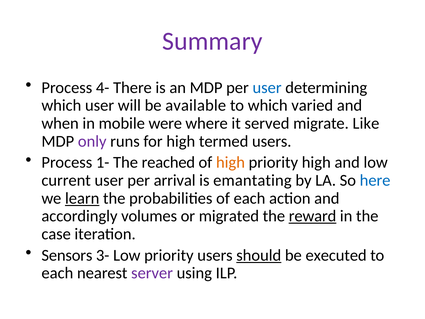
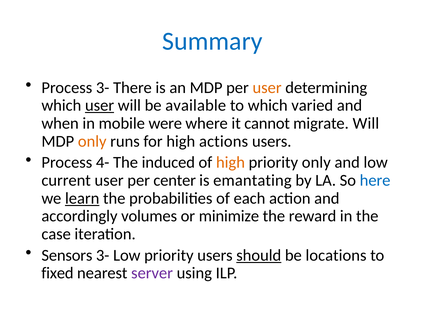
Summary colour: purple -> blue (212, 41)
Process 4-: 4- -> 3- (103, 88)
user colour: blue -> orange (267, 88)
user underline: none -> present (100, 105)
served: served -> cannot (267, 123)
migrate Like: Like -> Will (366, 123)
only colour: purple -> orange (92, 141)
termed: termed -> actions (224, 141)
1-: 1- -> 4- (103, 162)
reached: reached -> induced (168, 162)
priority high: high -> only (316, 162)
arrival: arrival -> center (175, 180)
migrated: migrated -> minimize (229, 216)
reward underline: present -> none (313, 216)
executed: executed -> locations (336, 255)
each: each -> fixed (57, 273)
